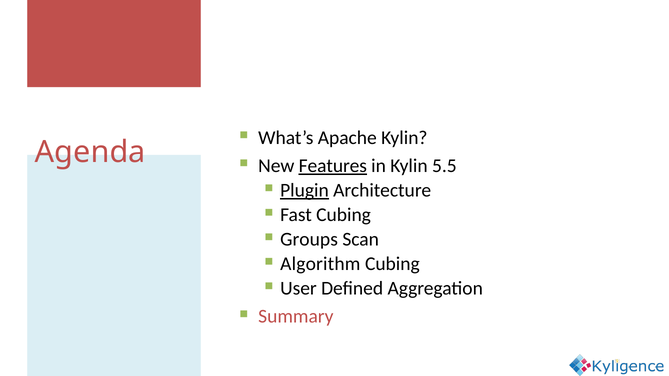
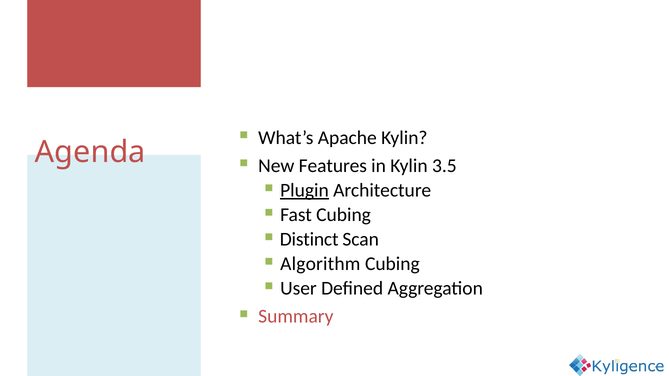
Features underline: present -> none (333, 166)
5.5: 5.5 -> 3.5 (444, 166)
Groups: Groups -> Distinct (309, 240)
